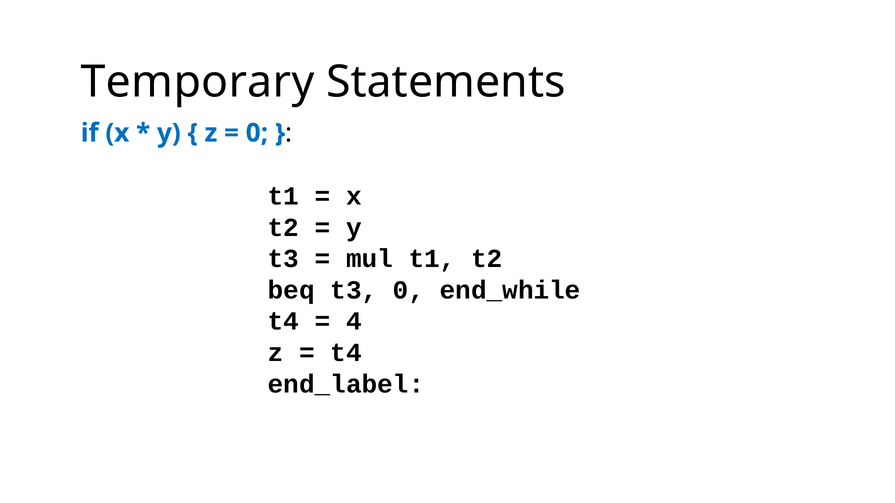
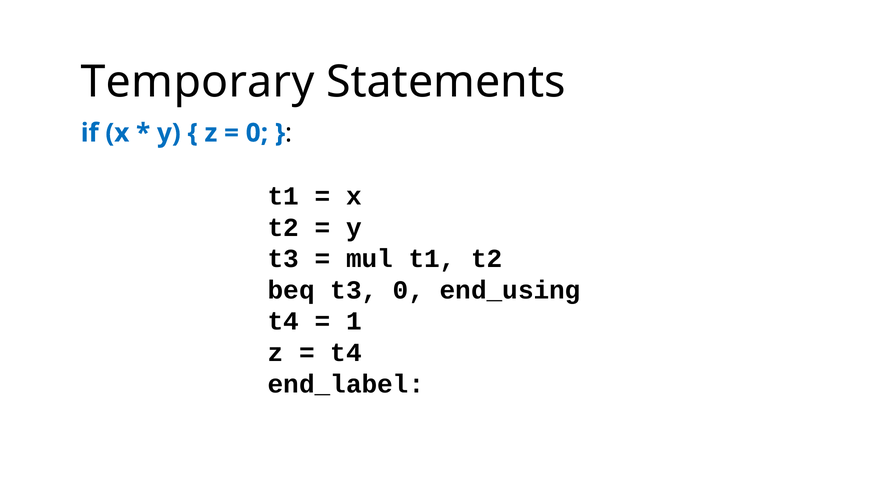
end_while: end_while -> end_using (510, 290)
4: 4 -> 1 (354, 322)
